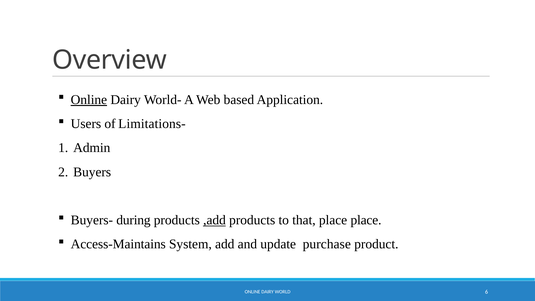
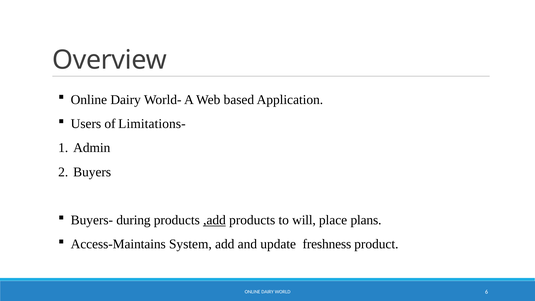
Online underline: present -> none (89, 100)
that: that -> will (304, 220)
place place: place -> plans (366, 220)
purchase: purchase -> freshness (327, 244)
